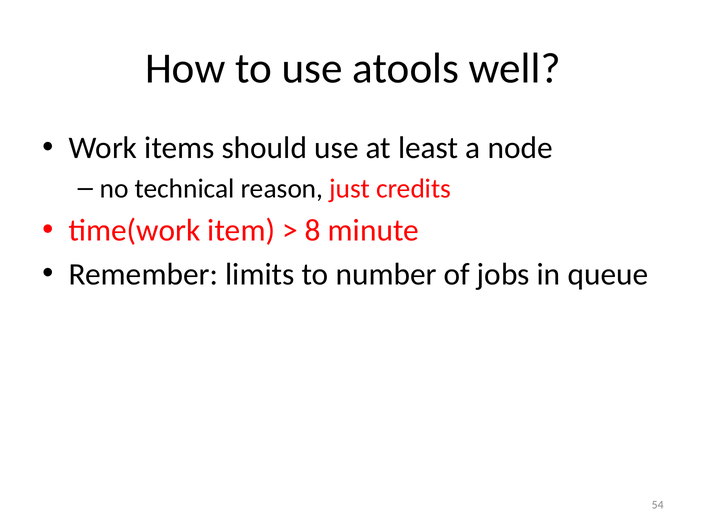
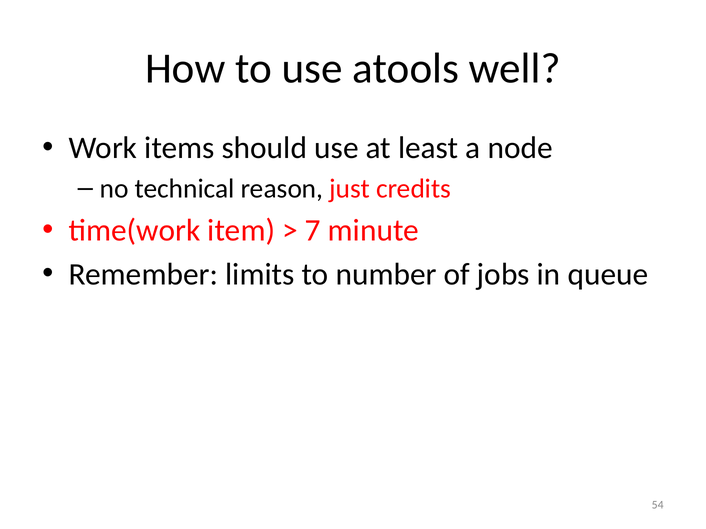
8: 8 -> 7 (313, 231)
